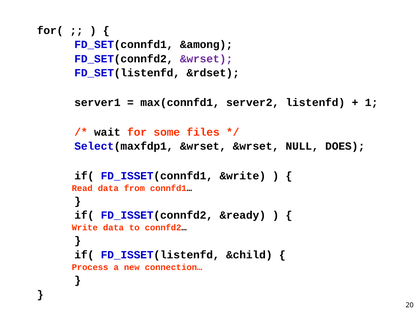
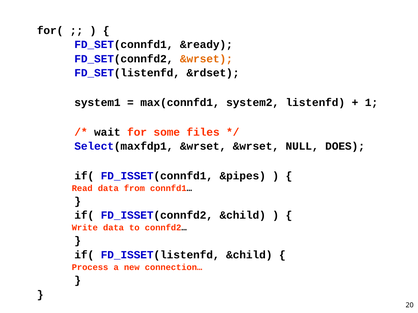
&among: &among -> &ready (206, 45)
&wrset colour: purple -> orange (206, 59)
server1: server1 -> system1 (97, 103)
server2: server2 -> system2 (253, 103)
&write: &write -> &pipes (243, 176)
FD_ISSET(connfd2 &ready: &ready -> &child (243, 216)
